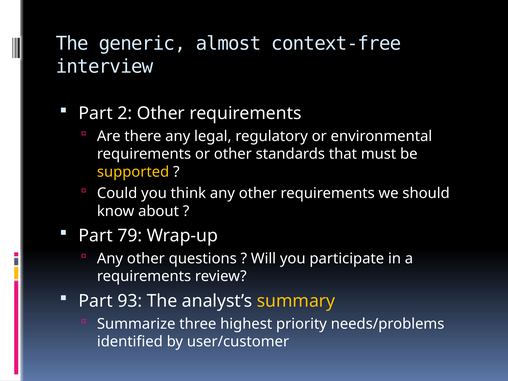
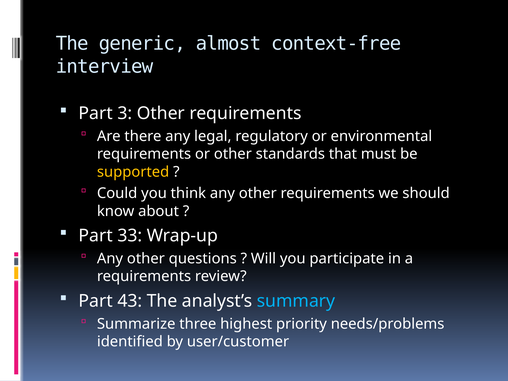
2: 2 -> 3 (125, 113)
79: 79 -> 33 (130, 236)
93: 93 -> 43 (130, 301)
summary colour: yellow -> light blue (296, 301)
